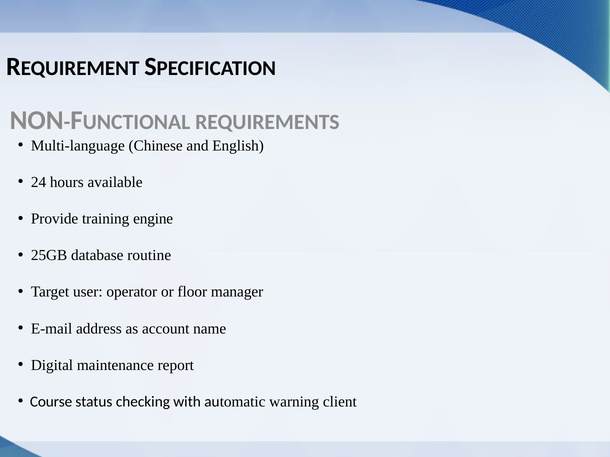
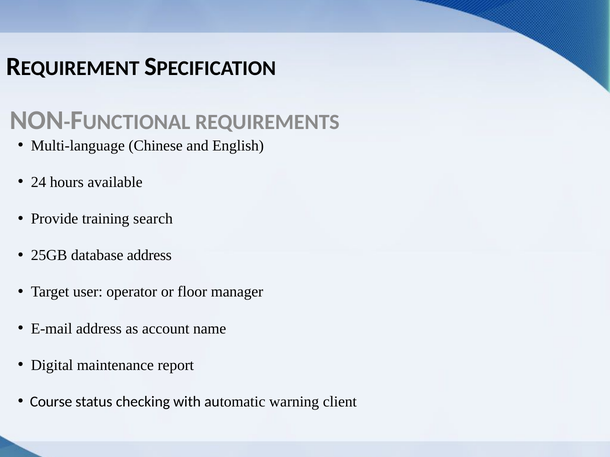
engine: engine -> search (153, 219)
database routine: routine -> address (149, 256)
